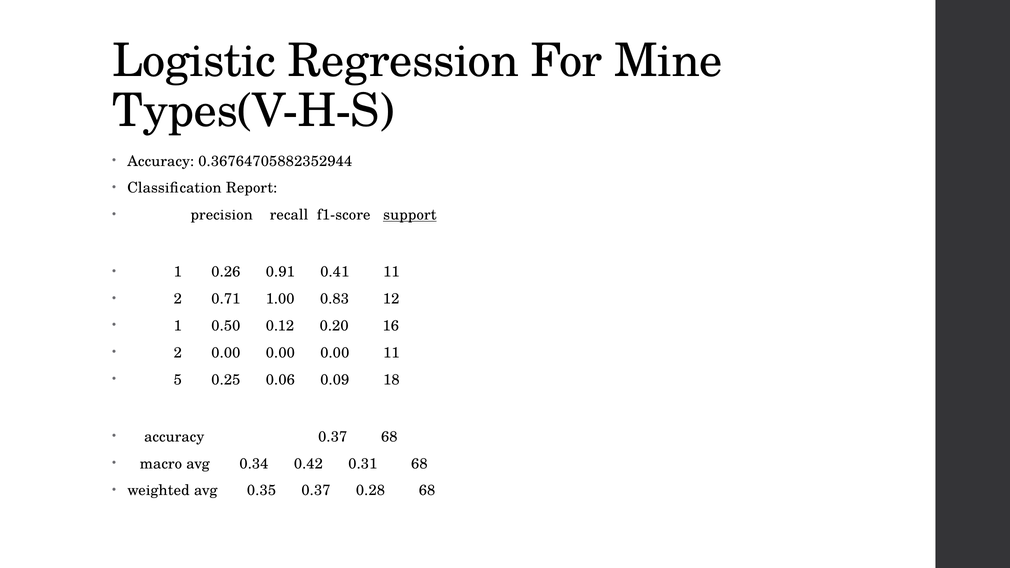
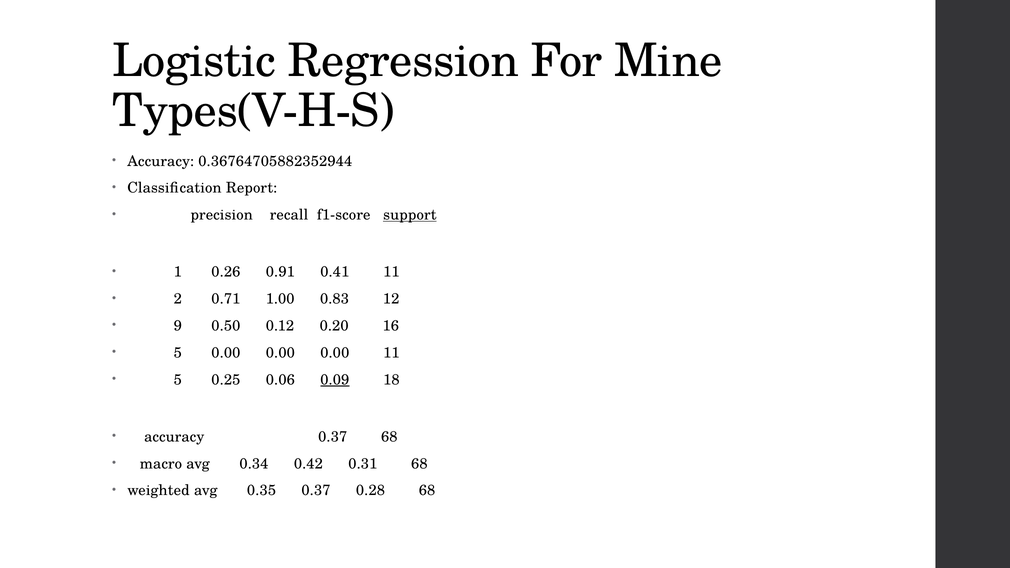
1: 1 -> 9 (178, 326)
2: 2 -> 5 (178, 353)
0.09 underline: none -> present (335, 380)
